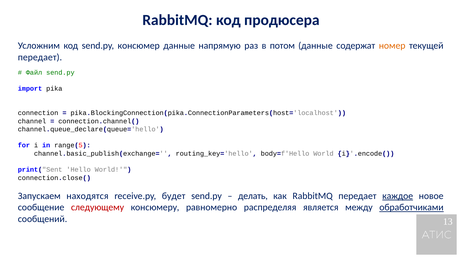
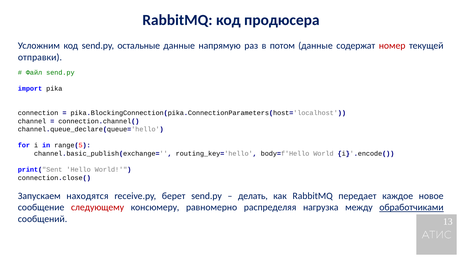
консюмер: консюмер -> остальные (139, 46)
номер colour: orange -> red (392, 46)
передает: передает -> отправки (40, 57)
будет: будет -> берет (174, 196)
каждое underline: present -> none (398, 196)
является: является -> нагрузка (321, 207)
